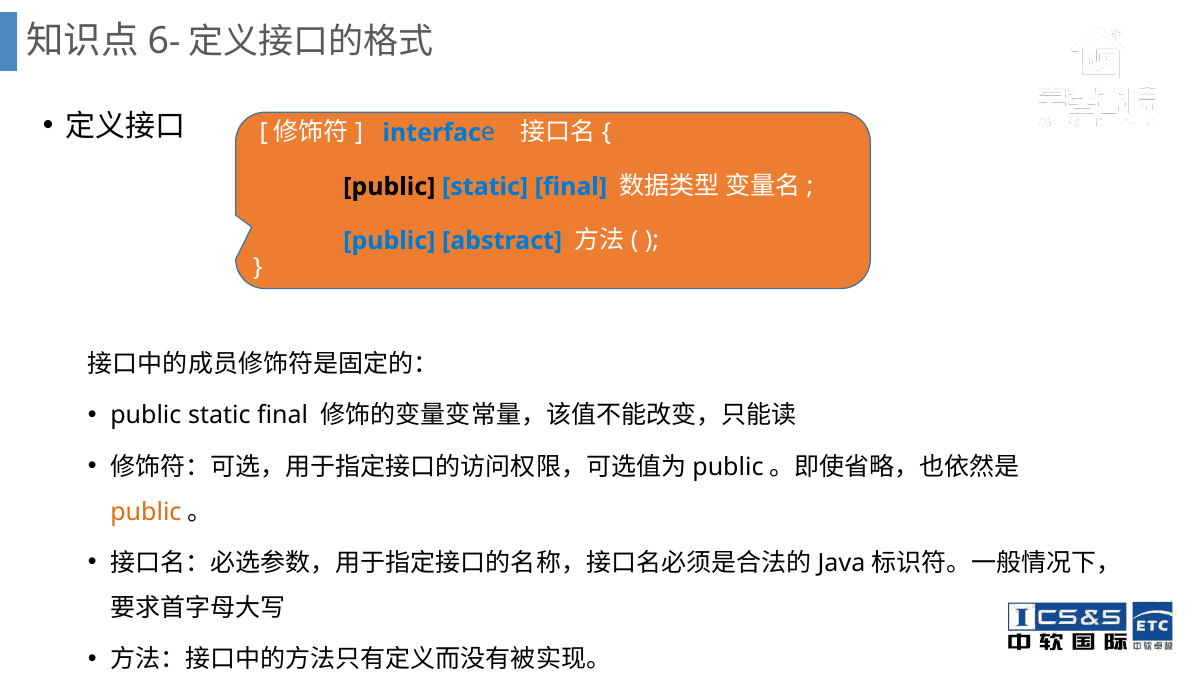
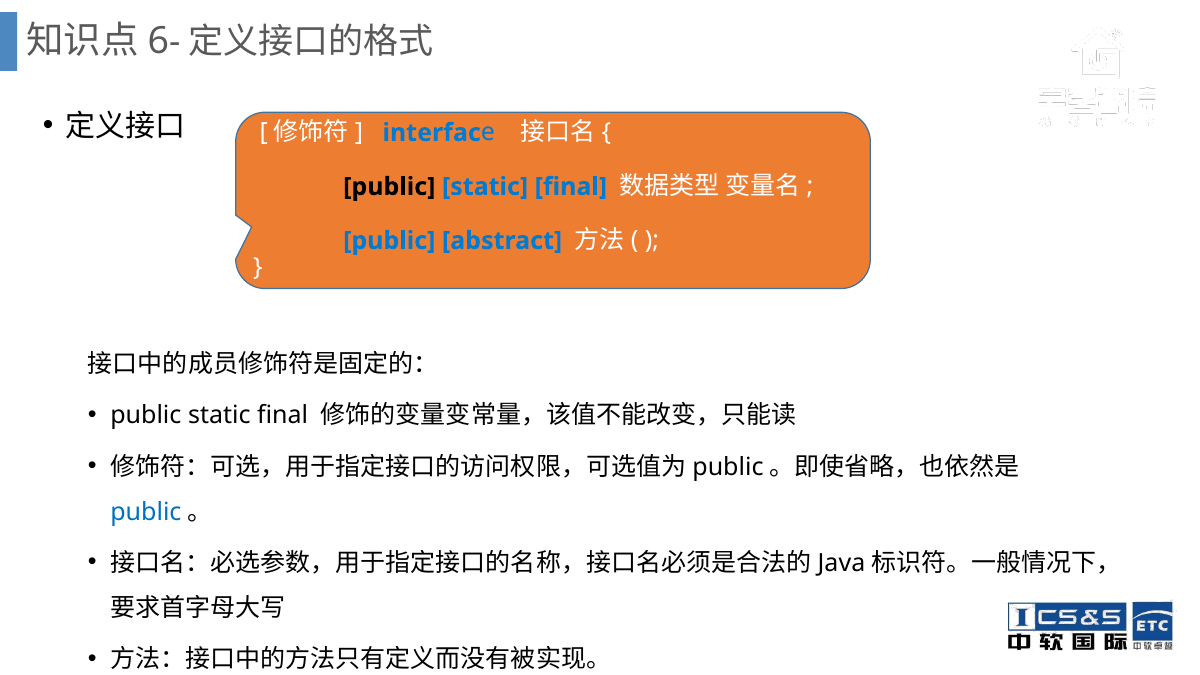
public colour: orange -> blue (146, 512)
